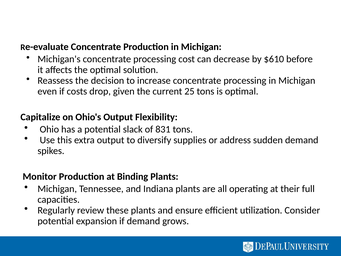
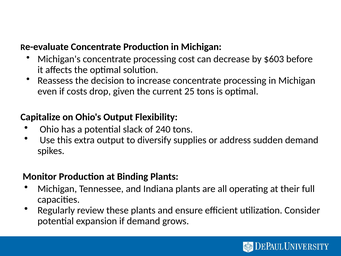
$610: $610 -> $603 (274, 59)
831: 831 -> 240 (163, 129)
